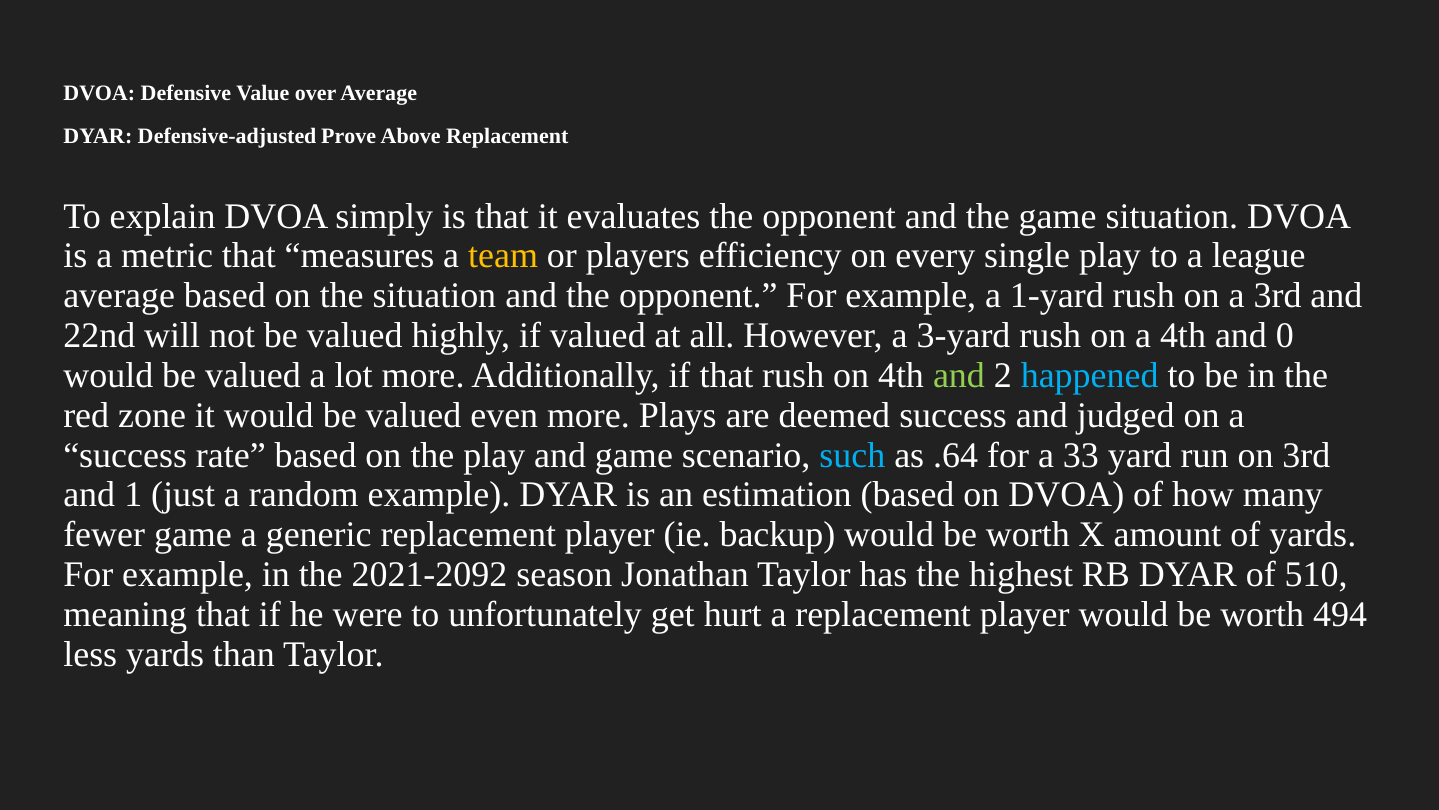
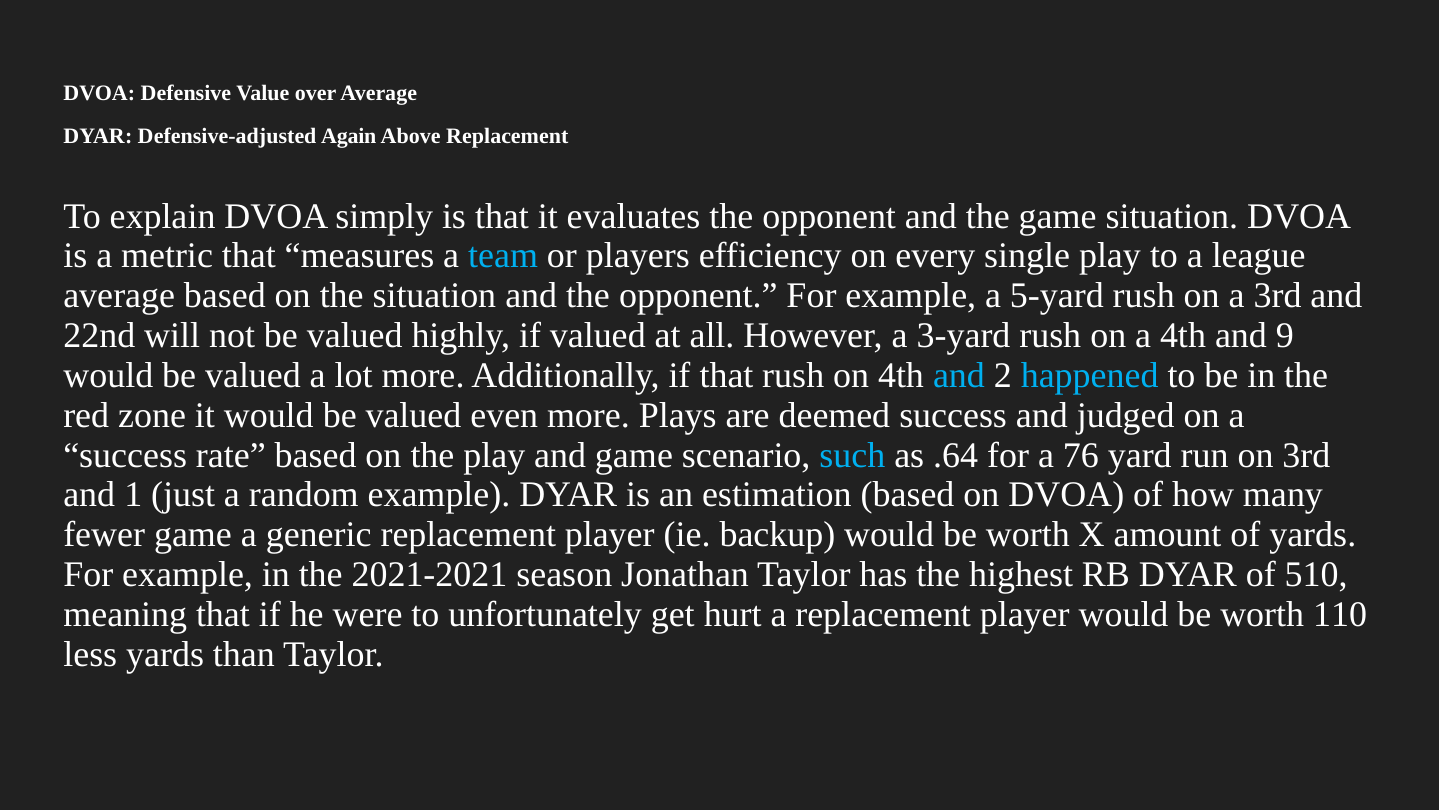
Prove: Prove -> Again (349, 136)
team colour: yellow -> light blue (503, 256)
1-yard: 1-yard -> 5-yard (1057, 296)
0: 0 -> 9 (1285, 335)
and colour: light green -> light blue (959, 375)
33: 33 -> 76 (1081, 455)
2021-2092: 2021-2092 -> 2021-2021 (429, 574)
494: 494 -> 110 (1340, 614)
